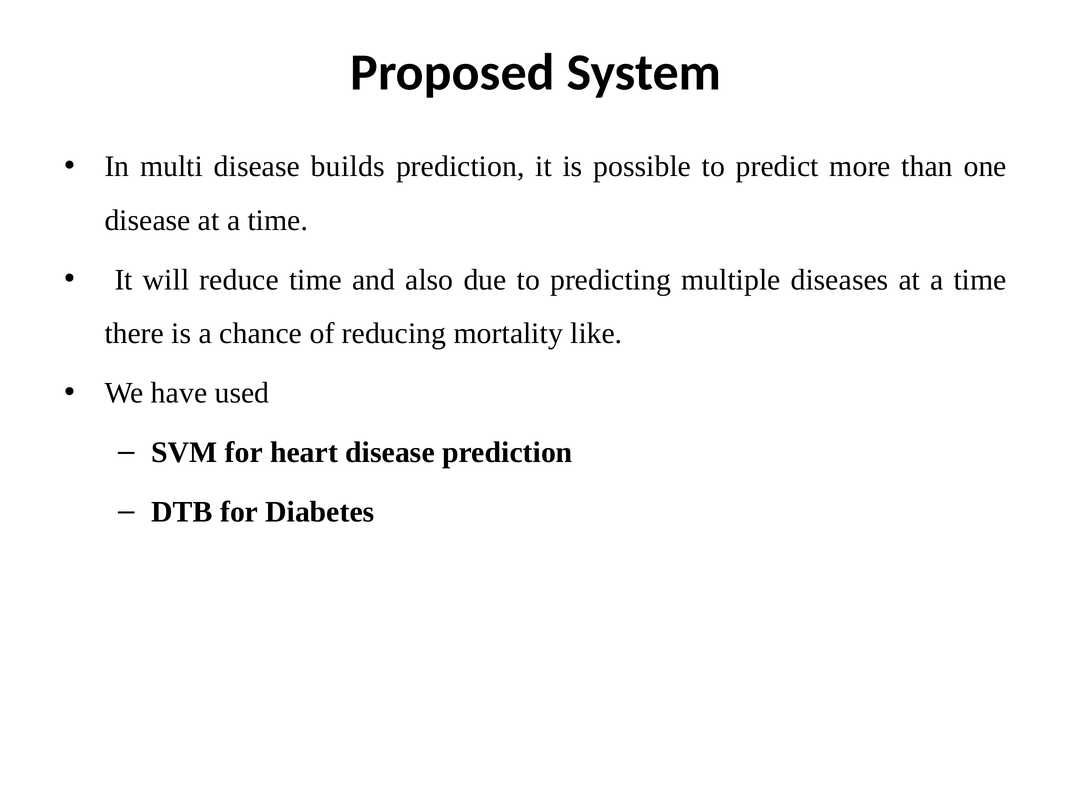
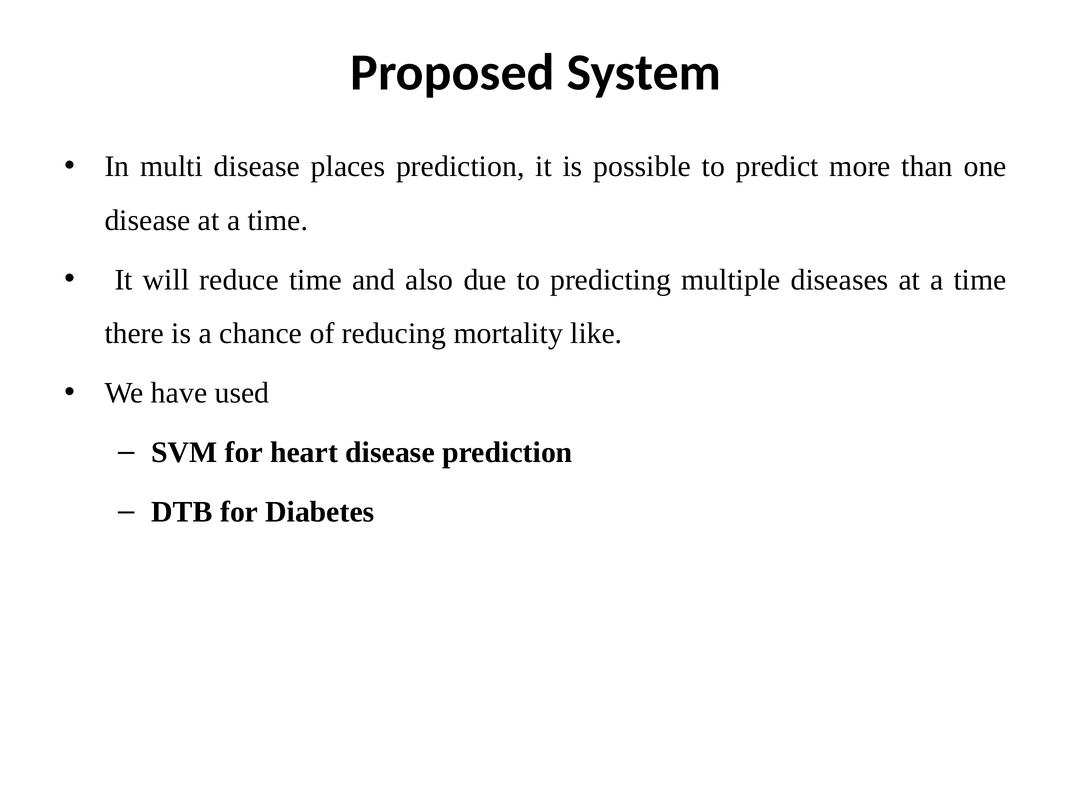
builds: builds -> places (348, 167)
